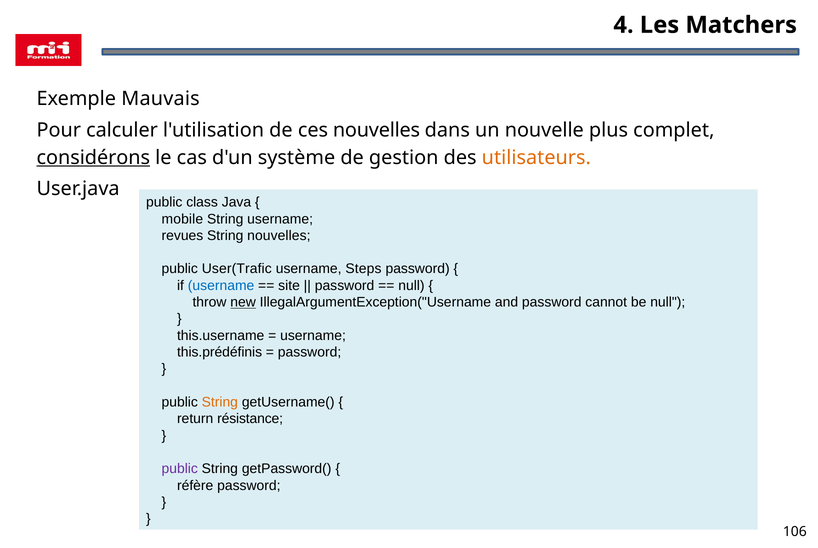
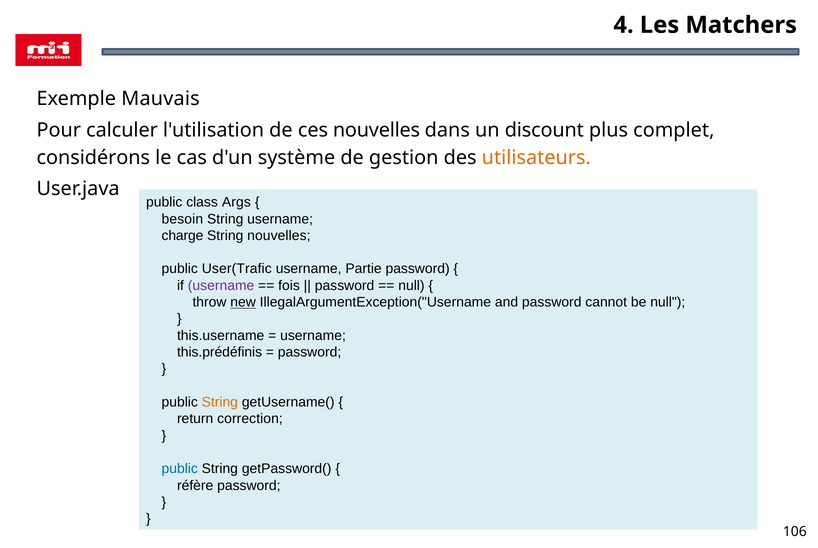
nouvelle: nouvelle -> discount (544, 130)
considérons underline: present -> none (93, 158)
Java: Java -> Args (236, 202)
mobile: mobile -> besoin (182, 219)
revues: revues -> charge (182, 236)
Steps: Steps -> Partie (364, 269)
username colour: blue -> purple (221, 286)
site: site -> fois (289, 286)
résistance: résistance -> correction (250, 419)
public colour: purple -> blue (180, 469)
